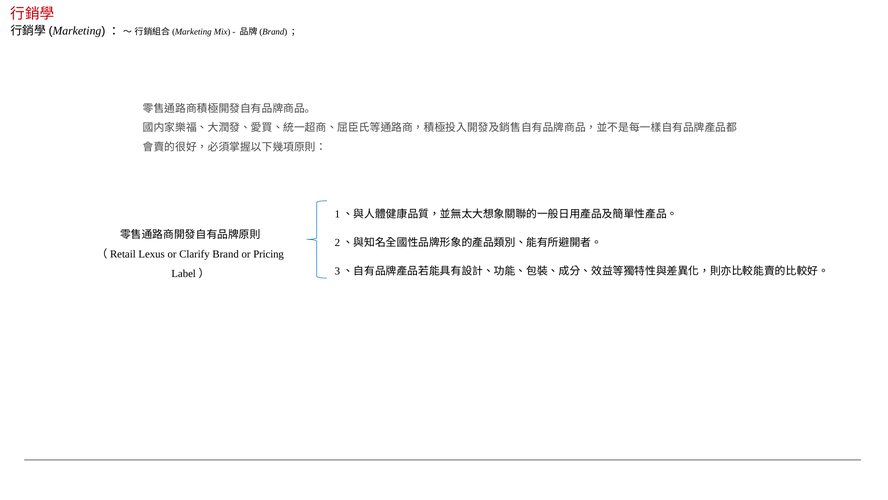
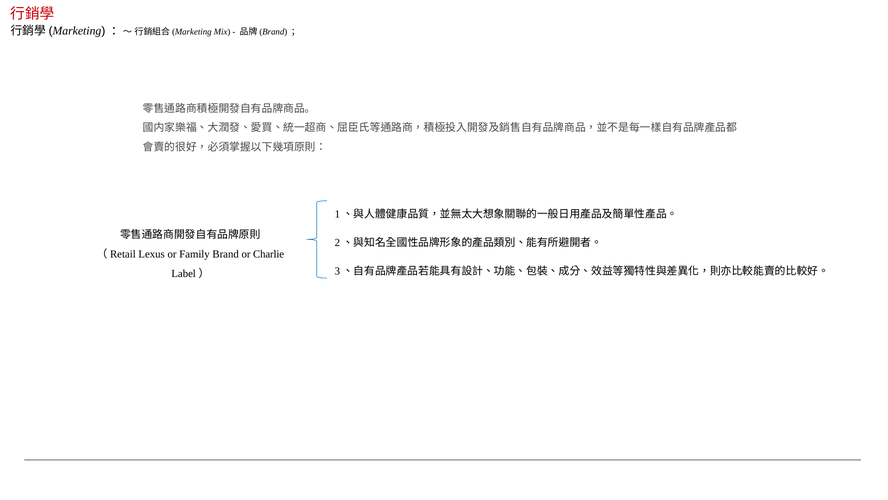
Clarify: Clarify -> Family (194, 254)
Pricing: Pricing -> Charlie (269, 254)
